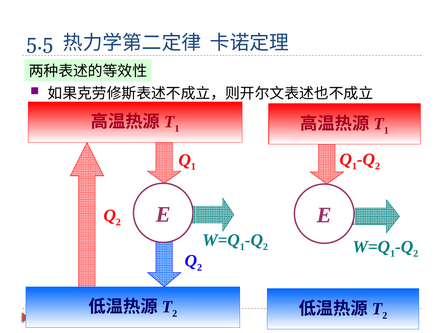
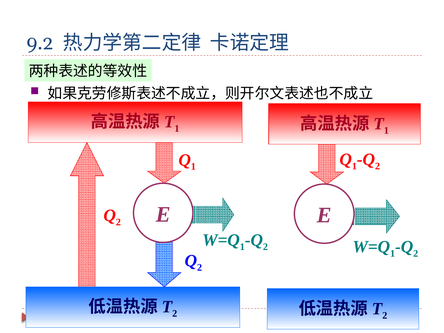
5.5: 5.5 -> 9.2 (40, 43)
